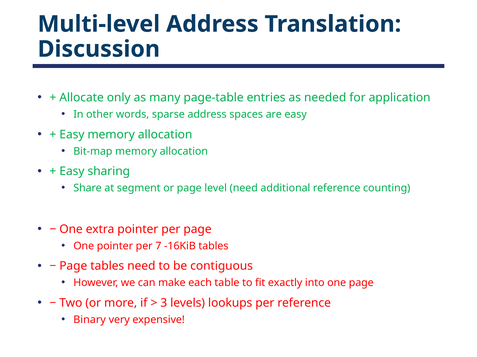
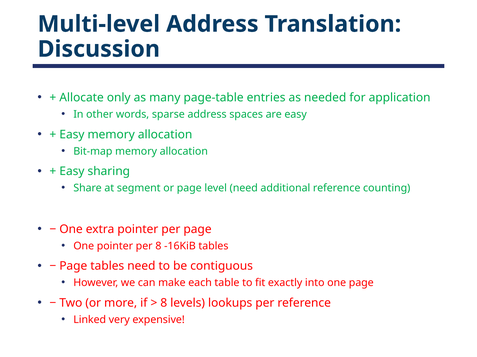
per 7: 7 -> 8 (158, 246)
3: 3 -> 8 (164, 304)
Binary: Binary -> Linked (90, 320)
